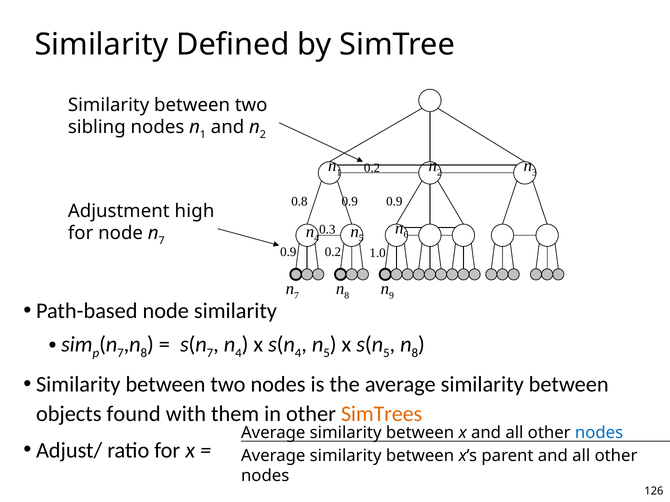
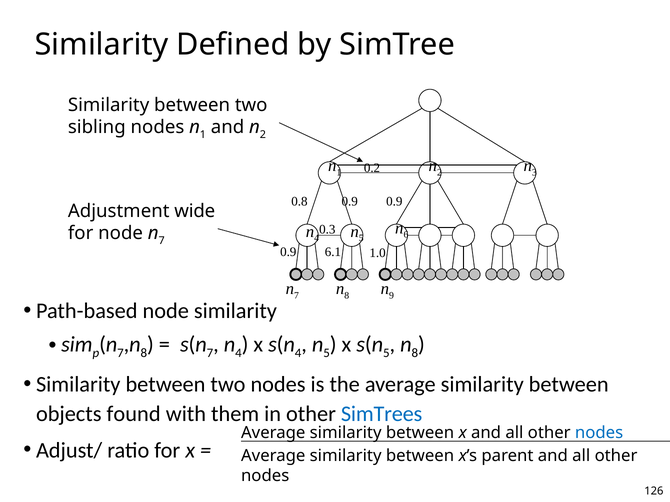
high: high -> wide (195, 211)
0.2: 0.2 -> 6.1 (333, 252)
SimTrees colour: orange -> blue (382, 414)
